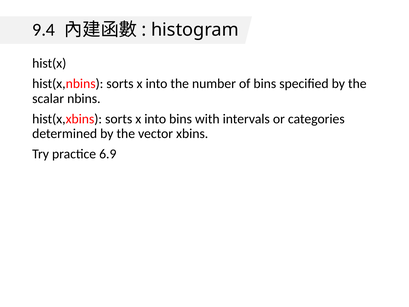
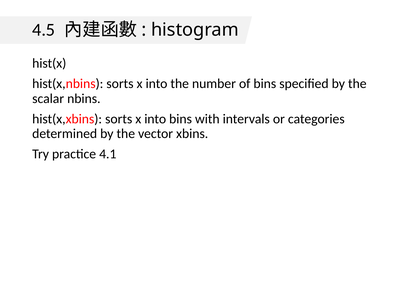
9.4: 9.4 -> 4.5 (44, 30)
6.9: 6.9 -> 4.1 (108, 154)
